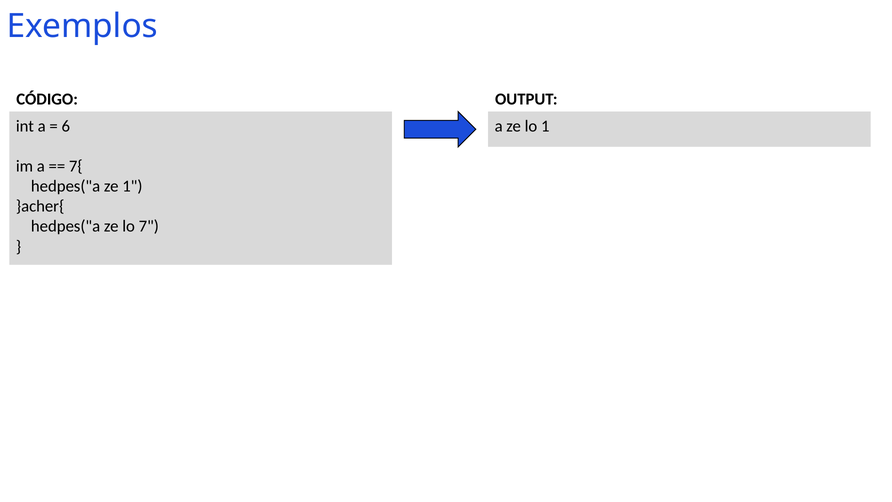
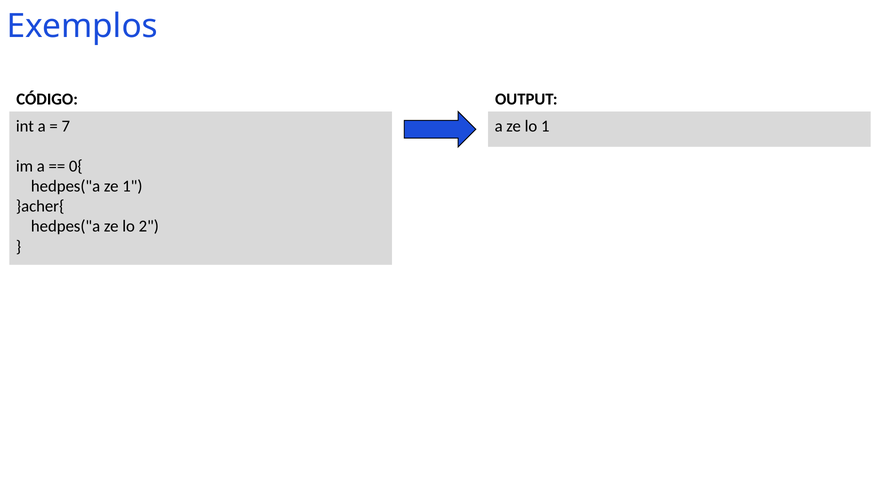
6: 6 -> 7 (66, 126)
7{: 7{ -> 0{ (76, 166)
7: 7 -> 2 (149, 226)
